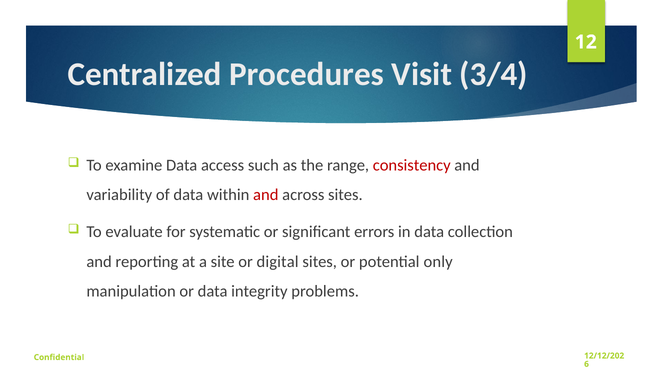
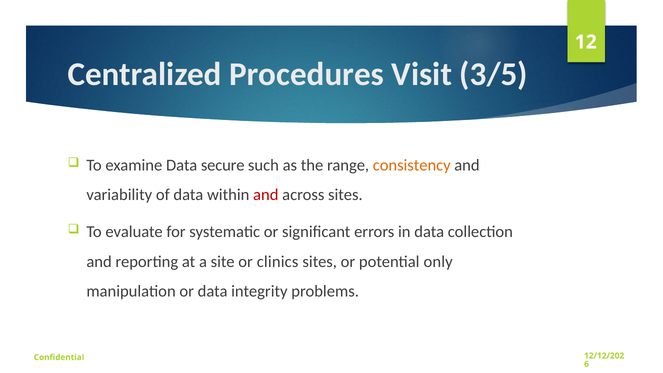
3/4: 3/4 -> 3/5 (494, 74)
access: access -> secure (223, 165)
consistency colour: red -> orange (412, 165)
digital: digital -> clinics (278, 262)
